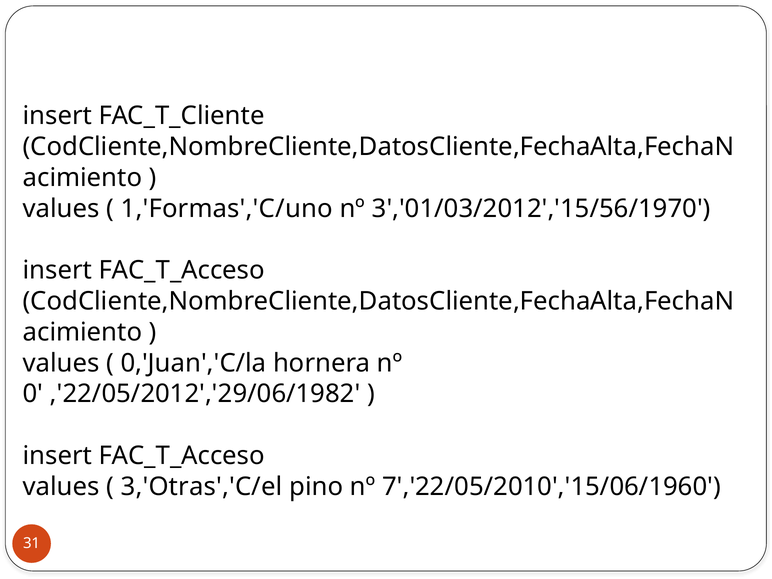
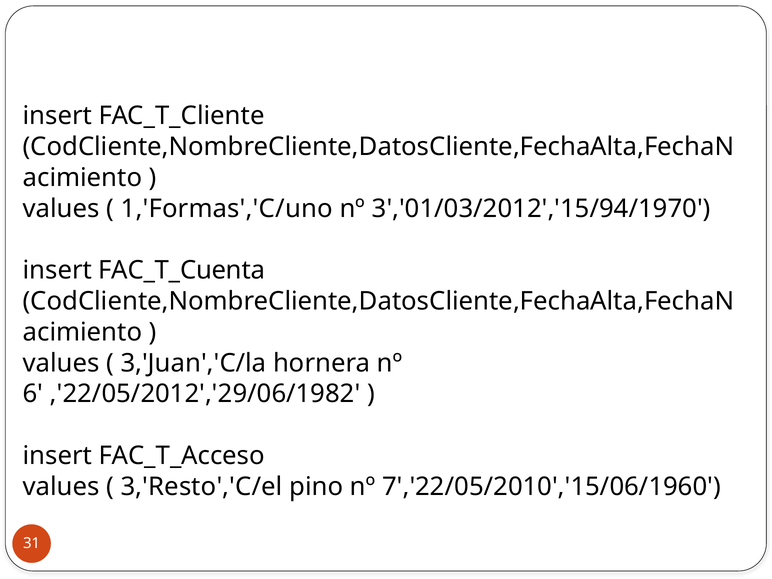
3','01/03/2012','15/56/1970: 3','01/03/2012','15/56/1970 -> 3','01/03/2012','15/94/1970 (541, 209)
FAC_T_Acceso: FAC_T_Acceso -> FAC_T_Cuenta (182, 270)
0,'Juan','C/la: 0,'Juan','C/la -> 3,'Juan','C/la (194, 363)
0: 0 -> 6 (33, 394)
3,'Otras','C/el: 3,'Otras','C/el -> 3,'Resto','C/el (202, 487)
